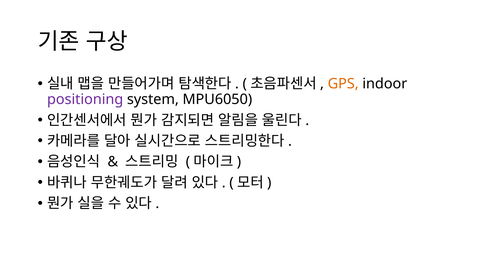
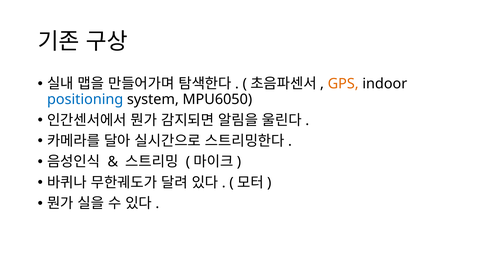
positioning colour: purple -> blue (85, 99)
